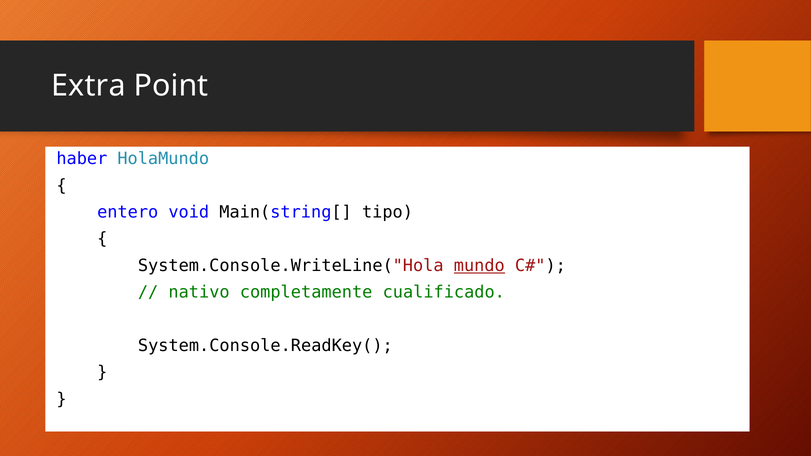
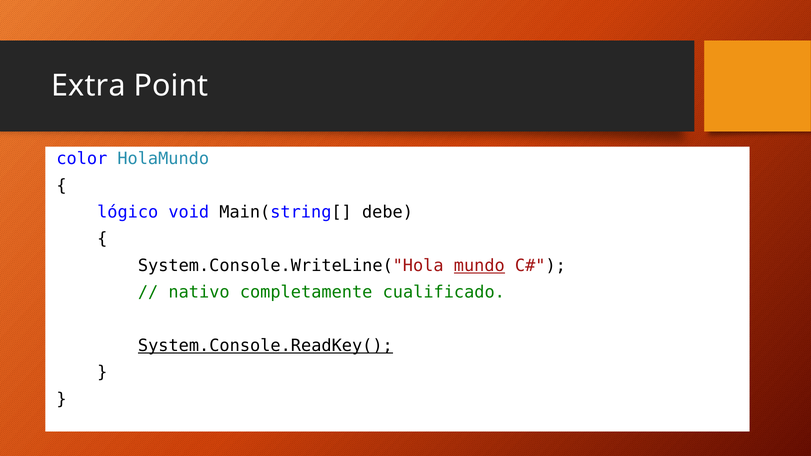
haber: haber -> color (82, 159)
entero: entero -> lógico (128, 212)
tipo: tipo -> debe (387, 212)
System.Console.ReadKey( underline: none -> present (265, 346)
